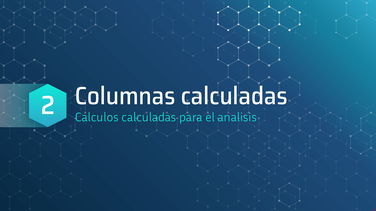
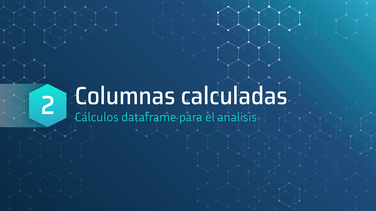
Calculos calculadas: calculadas -> dataframe (149, 118)
